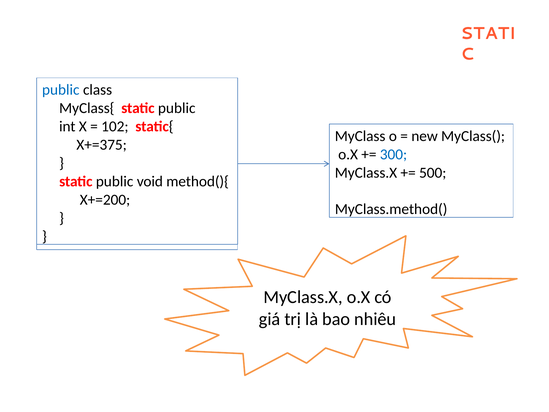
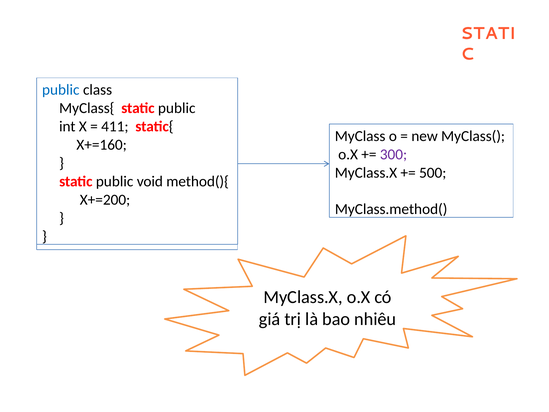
102: 102 -> 411 (115, 126)
X+=375: X+=375 -> X+=160 (102, 145)
300 colour: blue -> purple (393, 154)
